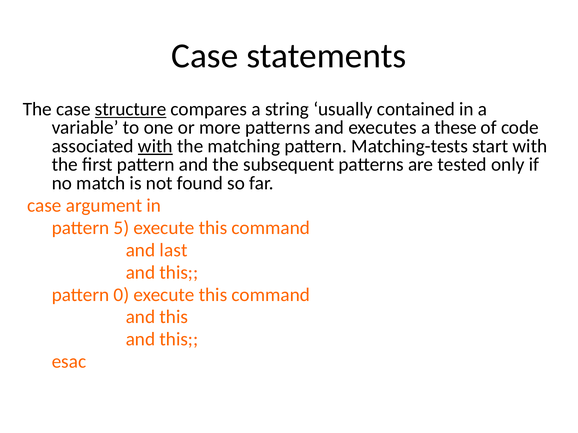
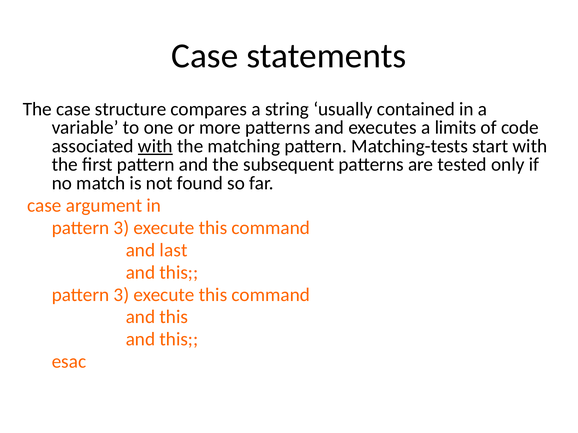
structure underline: present -> none (131, 109)
these: these -> limits (456, 128)
5: 5 -> 3 (121, 228)
0: 0 -> 3 (121, 295)
